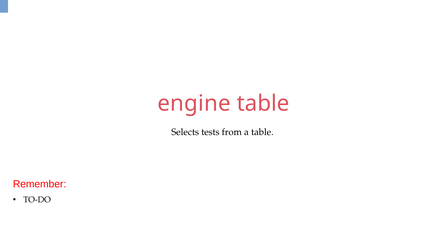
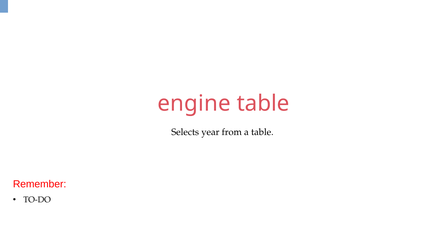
tests: tests -> year (210, 132)
